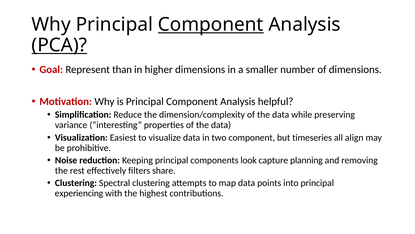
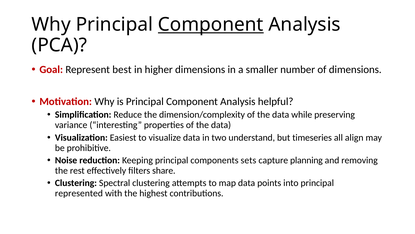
PCA underline: present -> none (59, 45)
than: than -> best (122, 69)
two component: component -> understand (252, 137)
look: look -> sets (248, 160)
experiencing: experiencing -> represented (79, 193)
